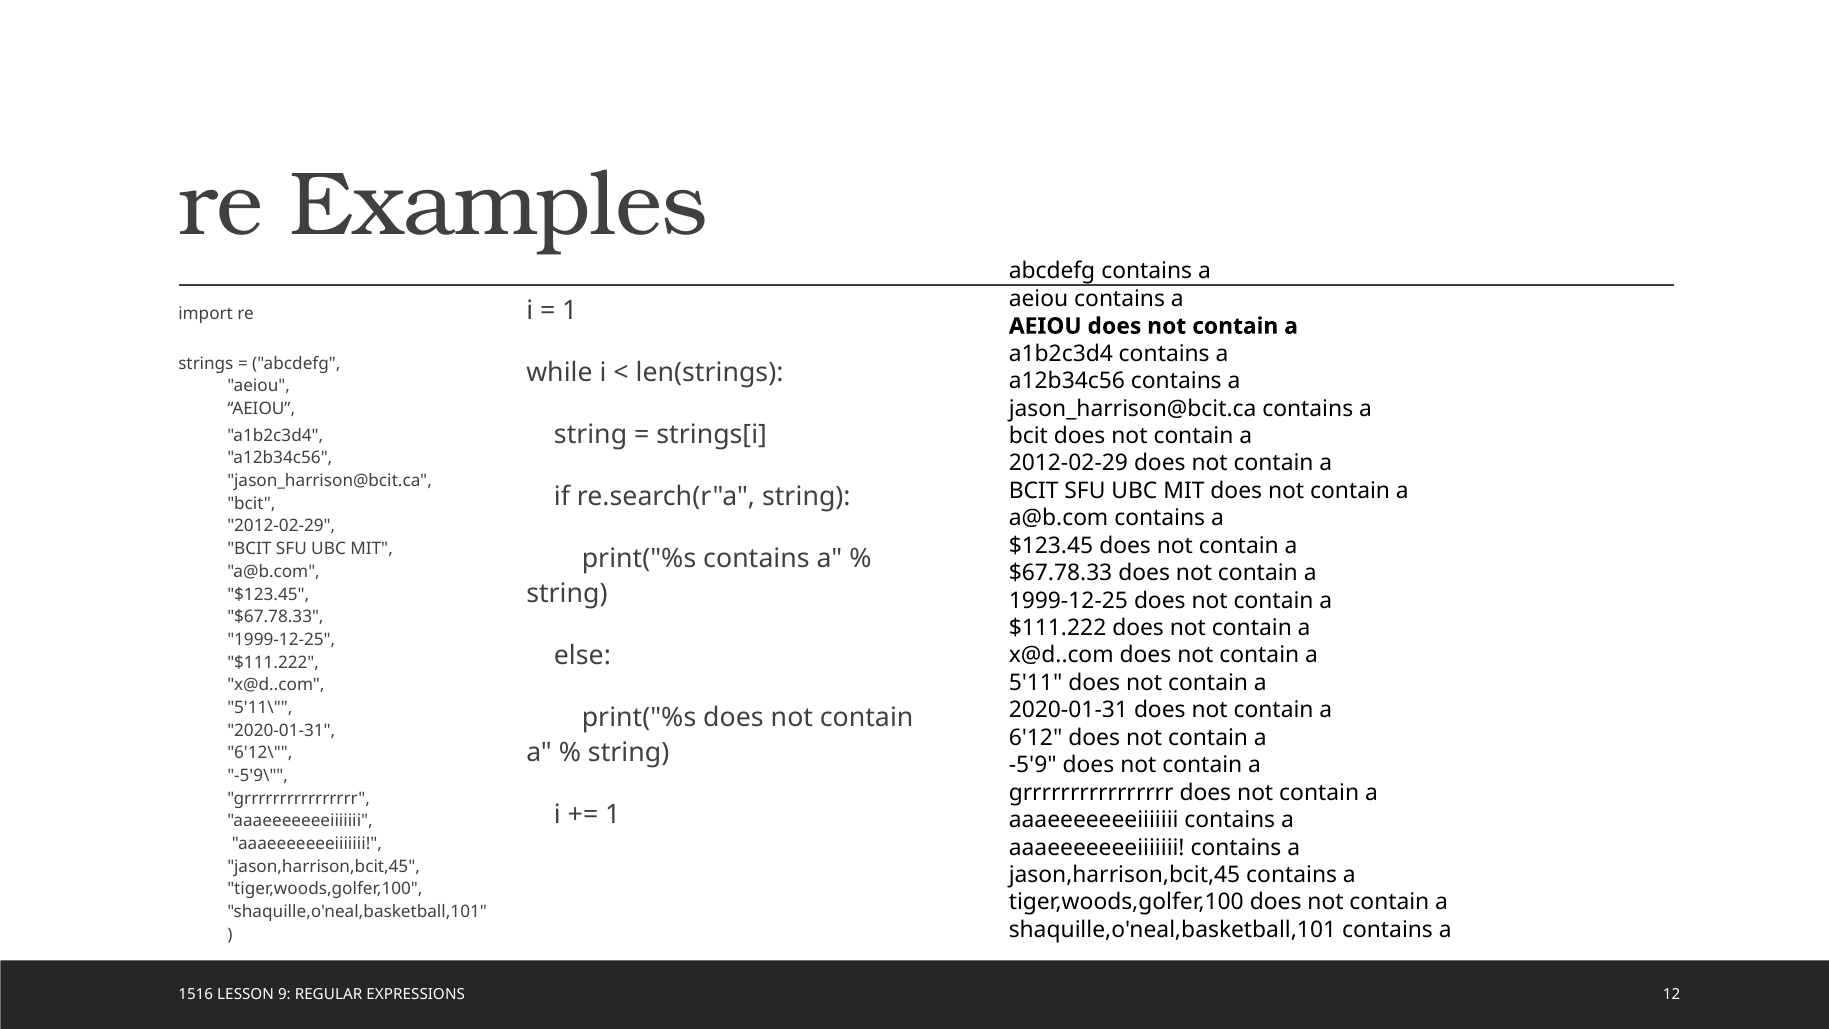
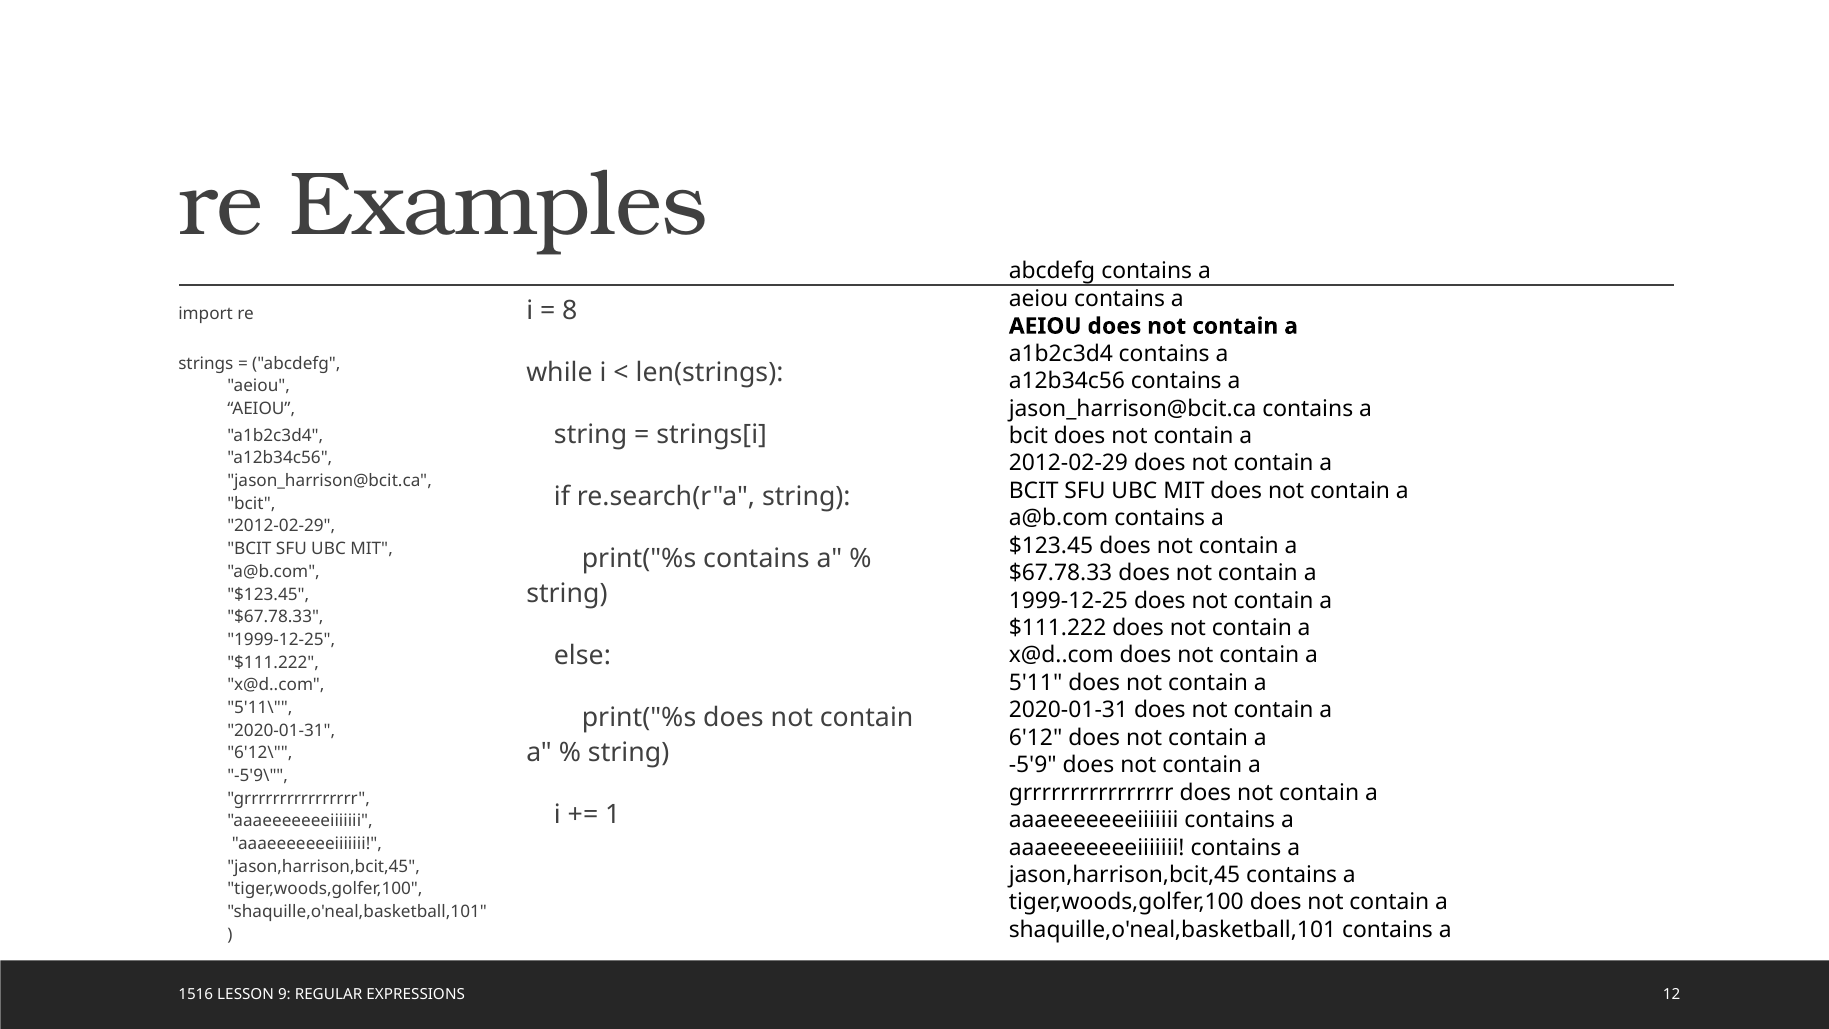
1: 1 -> 8 (570, 311)
